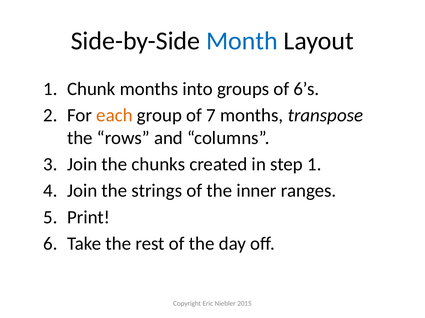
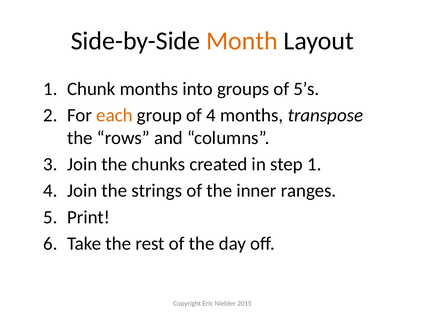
Month colour: blue -> orange (242, 41)
6’s: 6’s -> 5’s (306, 89)
of 7: 7 -> 4 (211, 116)
